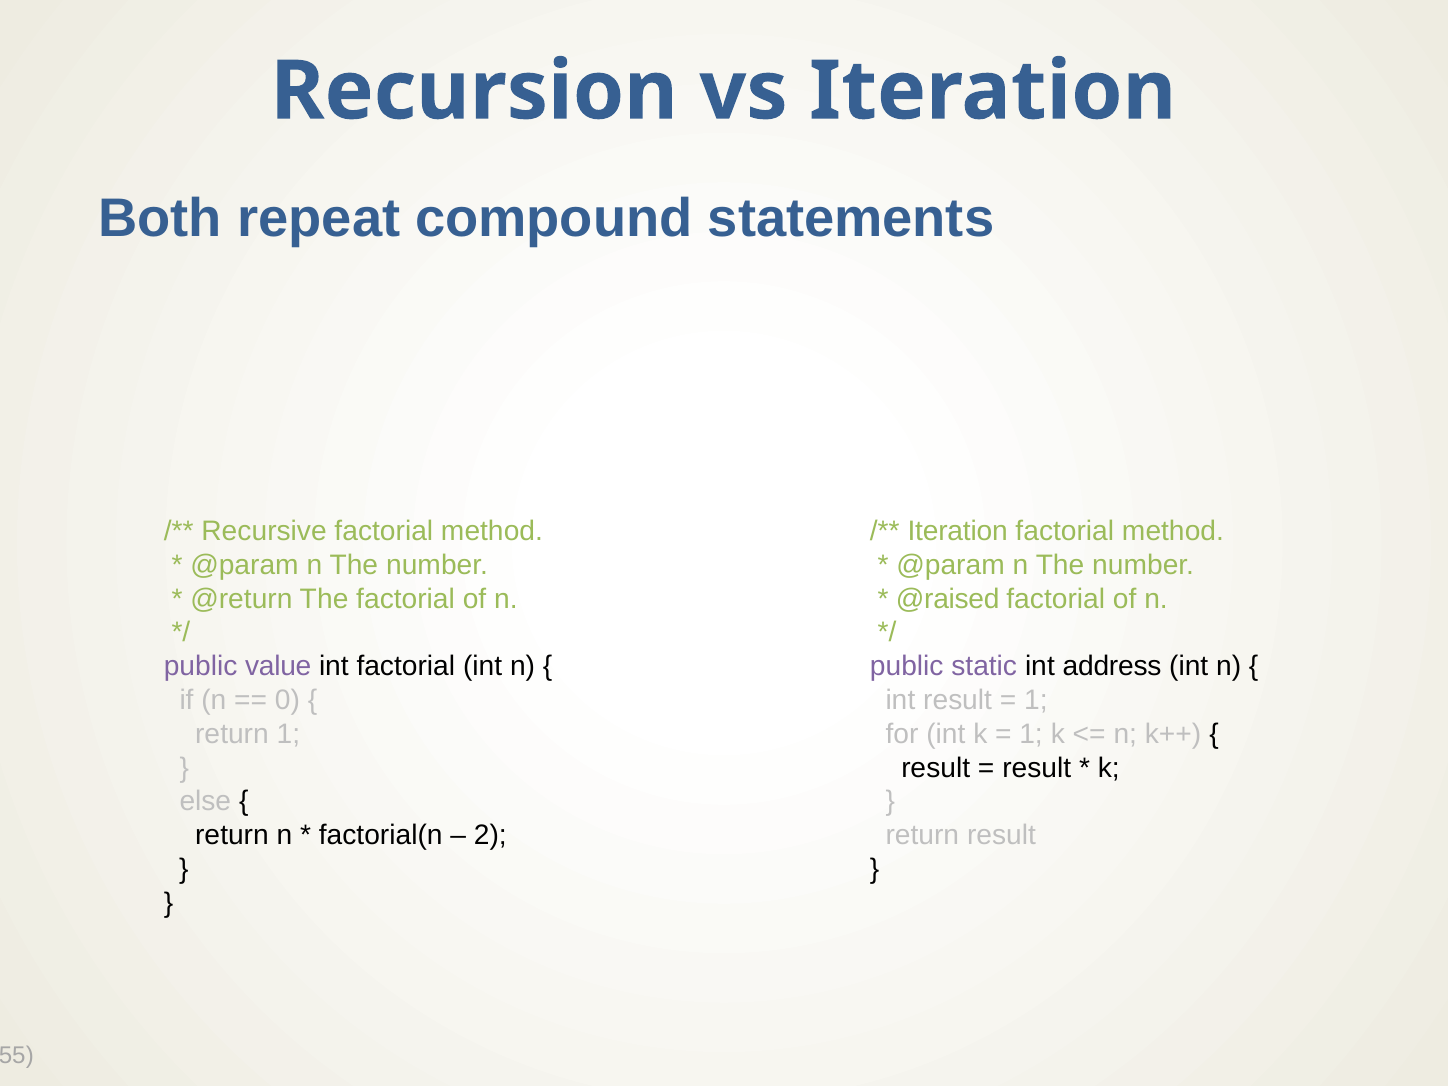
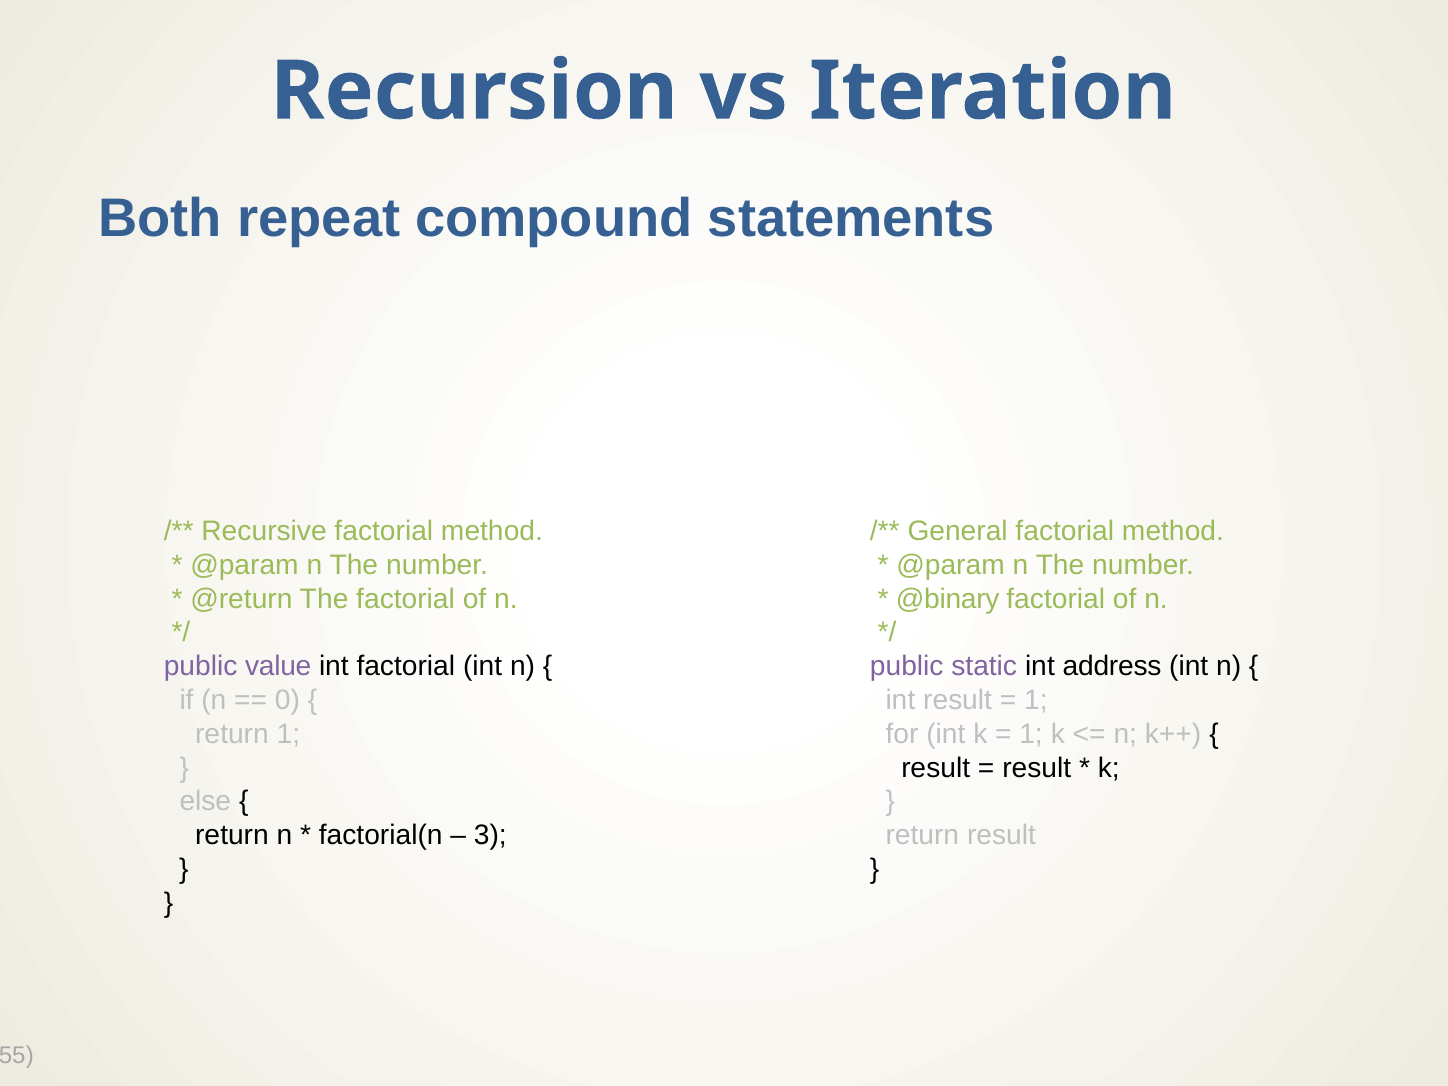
Iteration: Iteration -> General (958, 531)
@raised: @raised -> @binary (948, 599)
2: 2 -> 3 (490, 835)
